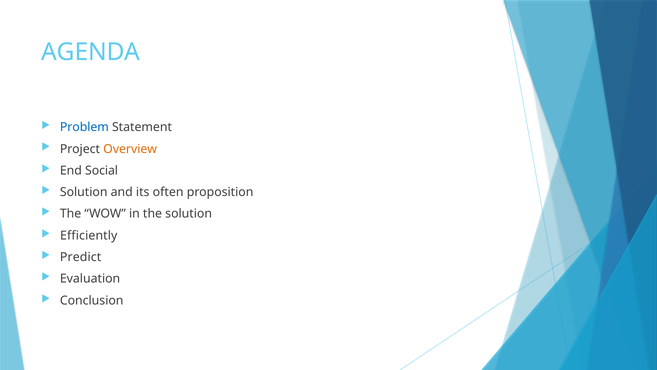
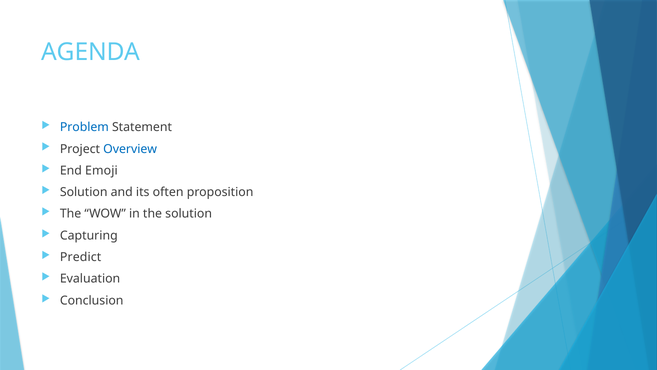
Overview colour: orange -> blue (130, 149)
Social: Social -> Emoji (101, 170)
Efficiently: Efficiently -> Capturing (89, 235)
